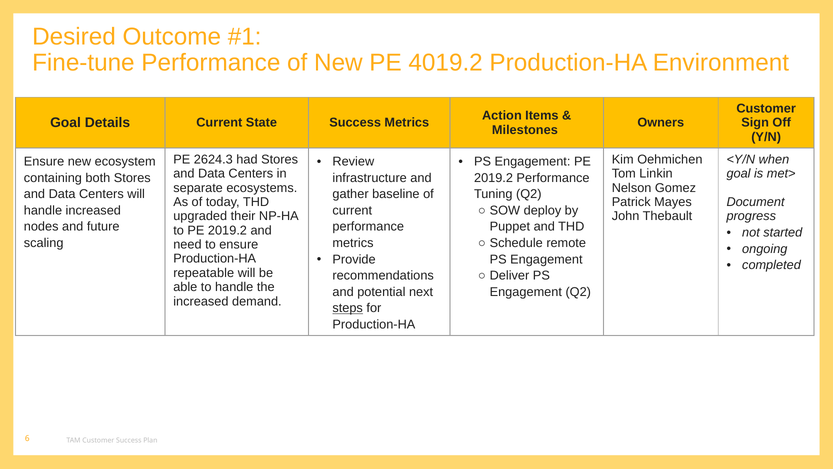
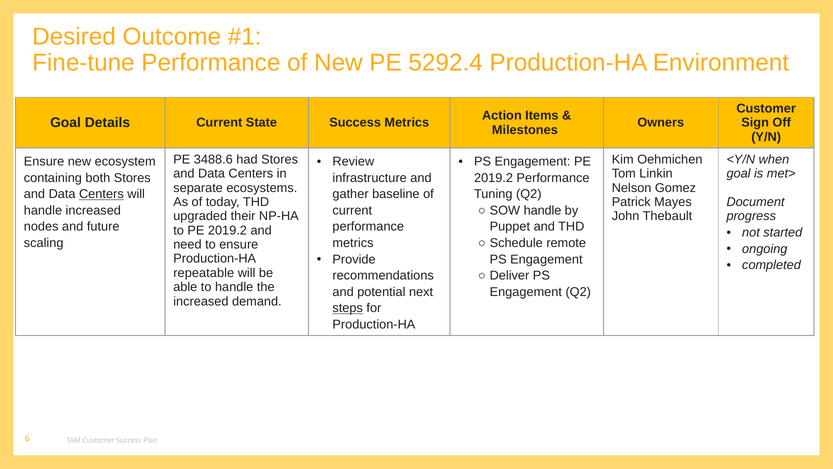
4019.2: 4019.2 -> 5292.4 (446, 63)
2624.3: 2624.3 -> 3488.6 (213, 159)
Centers underline: none -> present (101, 194)
SOW deploy: deploy -> handle (543, 210)
